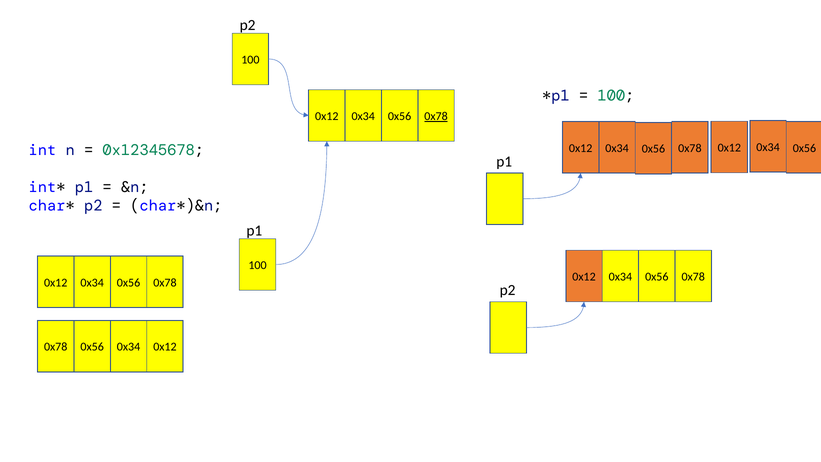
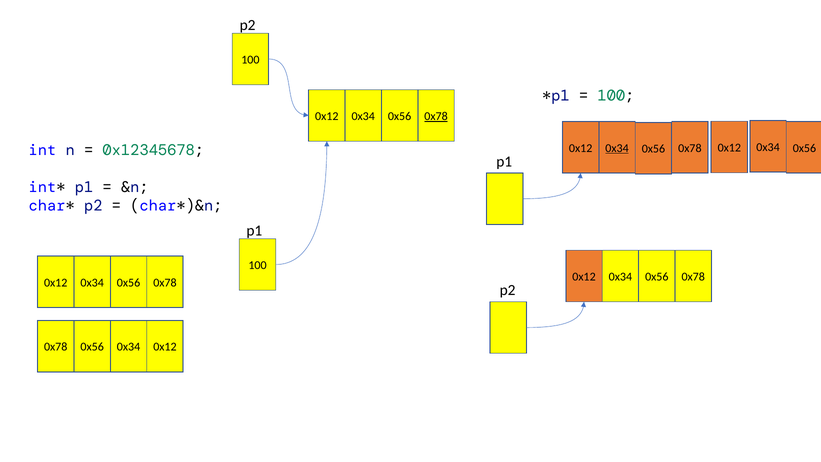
0x34 underline: none -> present (617, 148)
